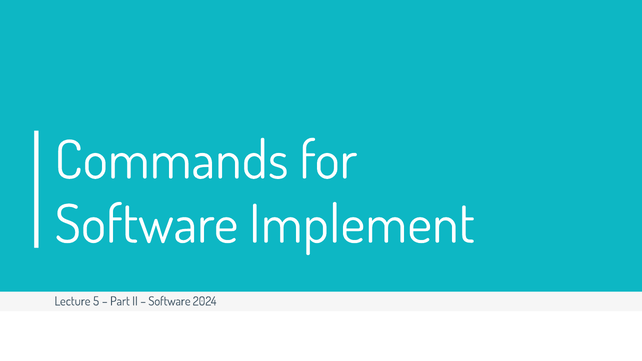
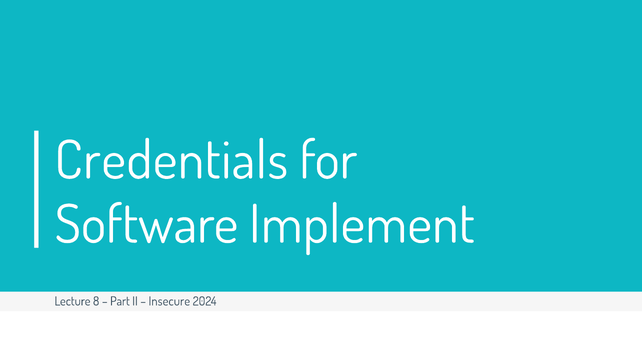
Commands: Commands -> Credentials (171, 161)
5: 5 -> 8 (96, 301)
Software: Software -> Insecure (169, 301)
